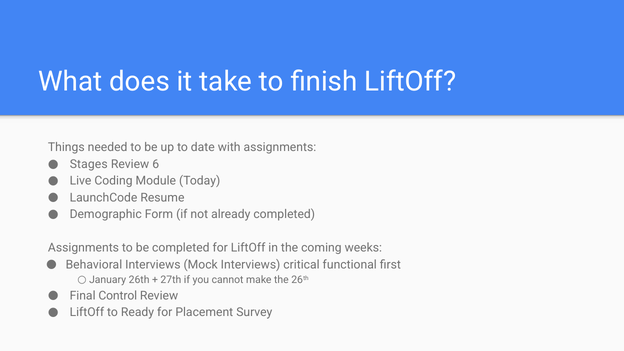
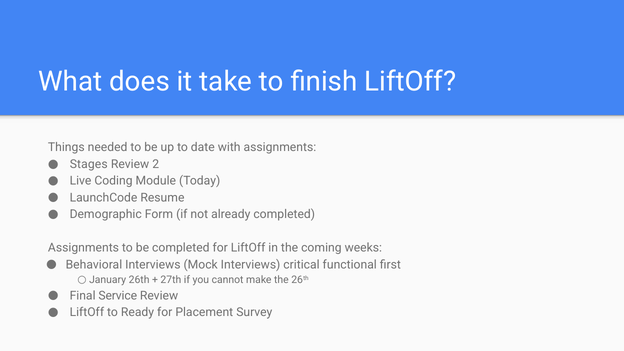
6: 6 -> 2 (156, 164)
Control: Control -> Service (118, 296)
